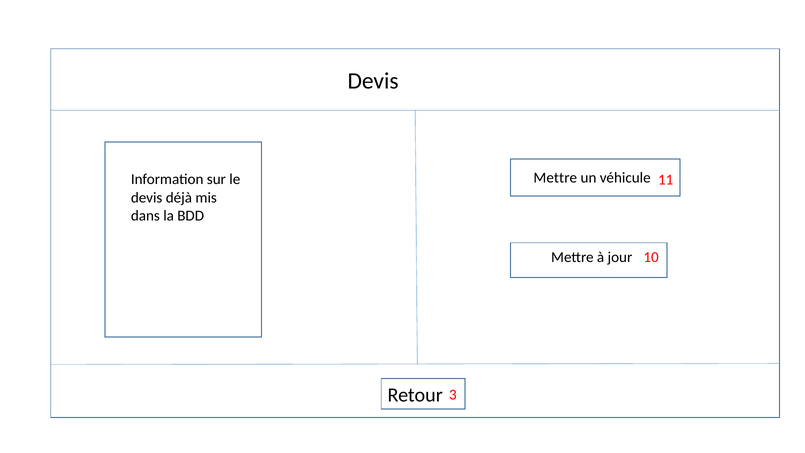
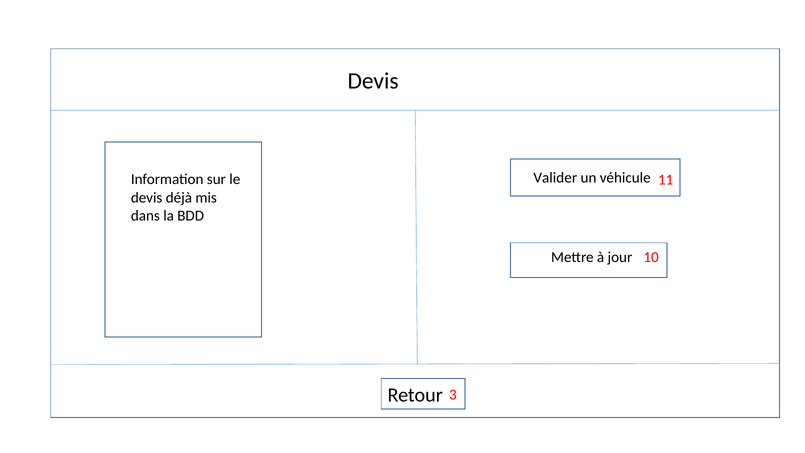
Mettre: Mettre -> Valider (555, 178)
